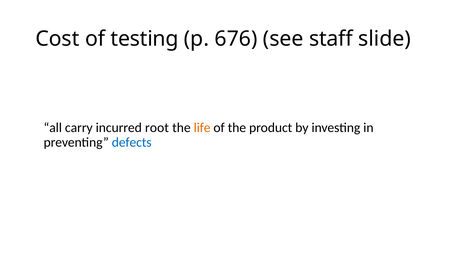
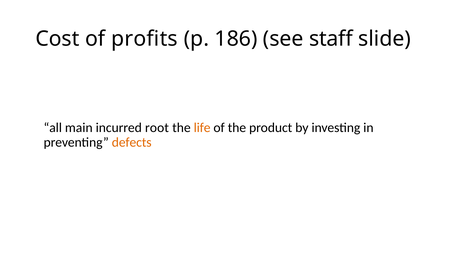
testing: testing -> profits (144, 39)
676: 676 -> 186 (236, 39)
carry: carry -> main (79, 128)
defects colour: blue -> orange (132, 142)
